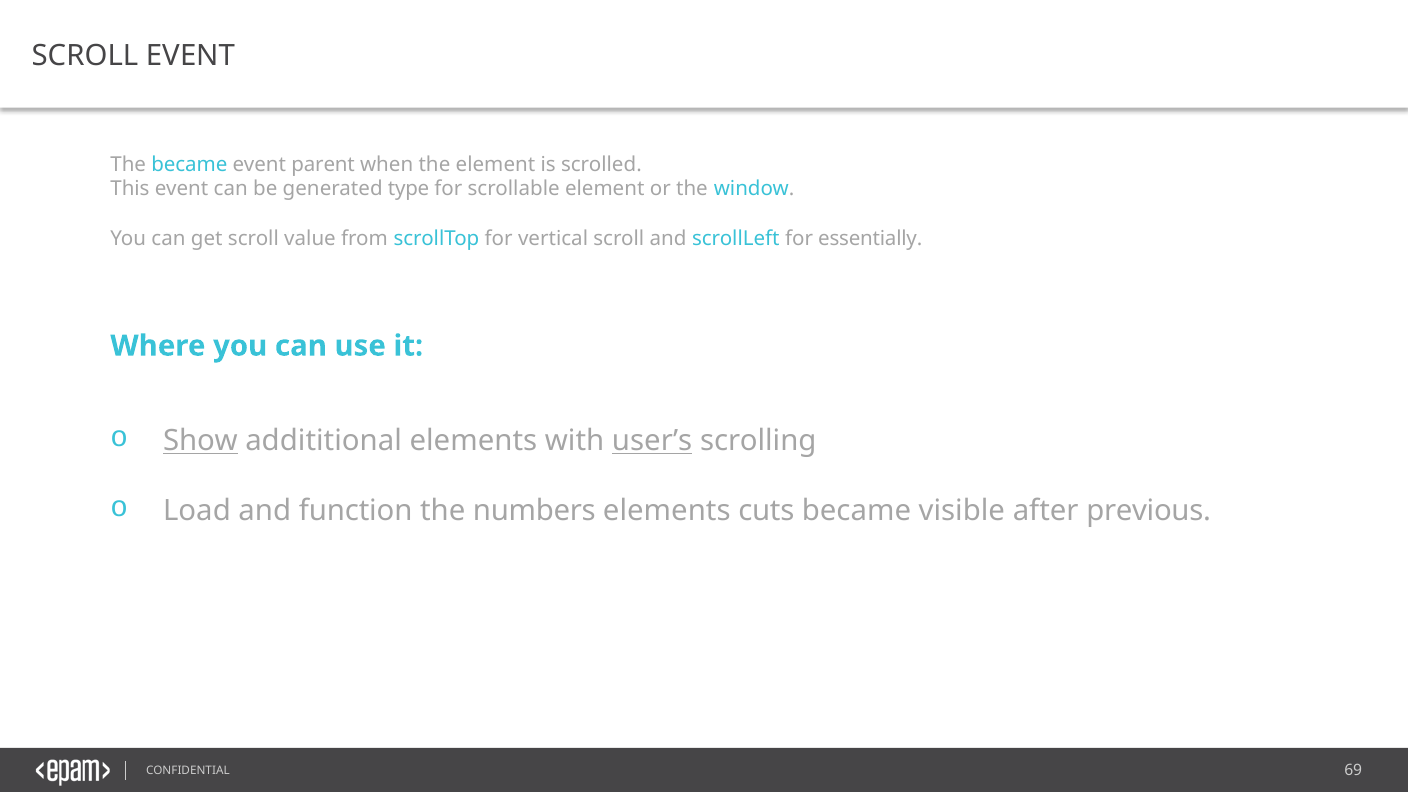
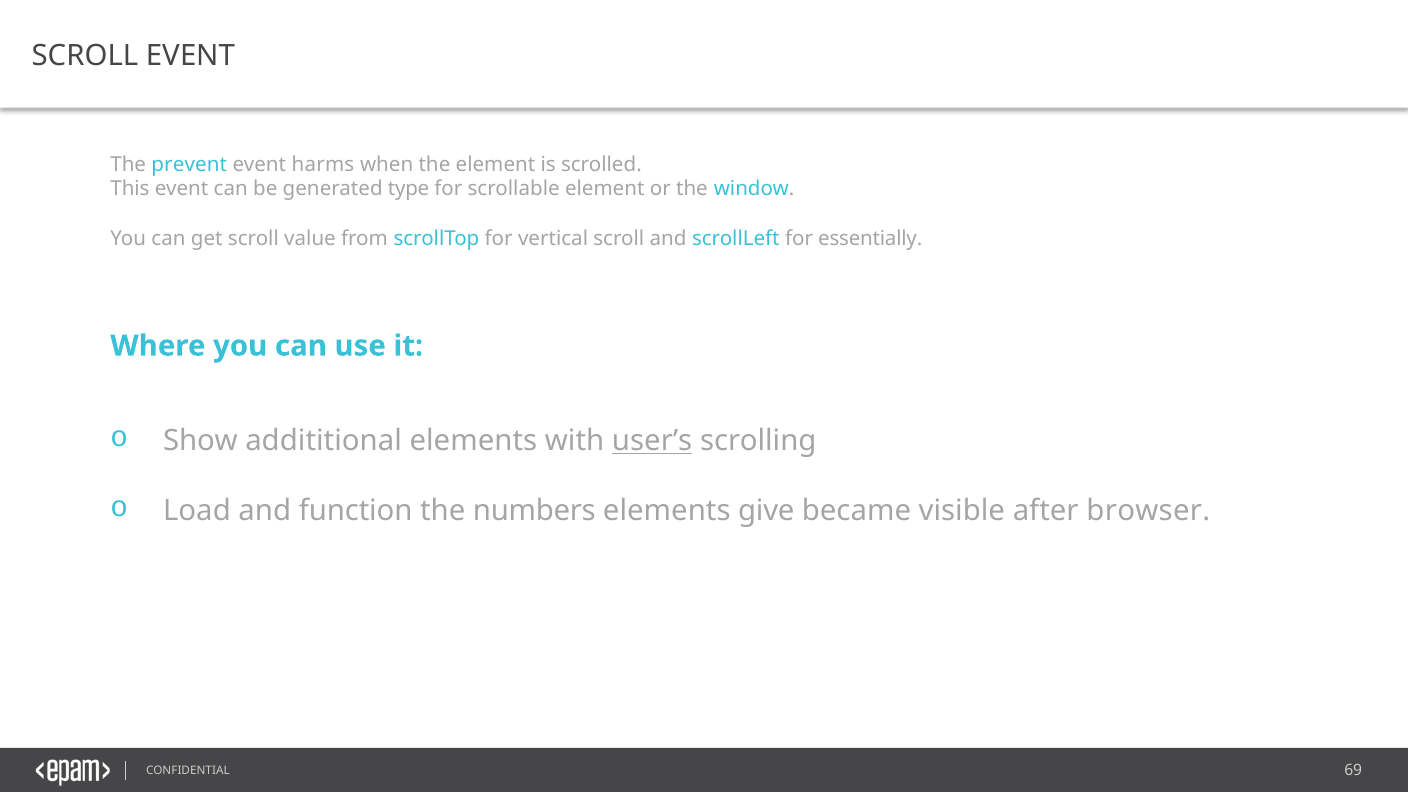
The became: became -> prevent (189, 164)
parent: parent -> harms (323, 164)
Show underline: present -> none (200, 441)
cuts: cuts -> give (766, 511)
previous: previous -> browser (1148, 511)
